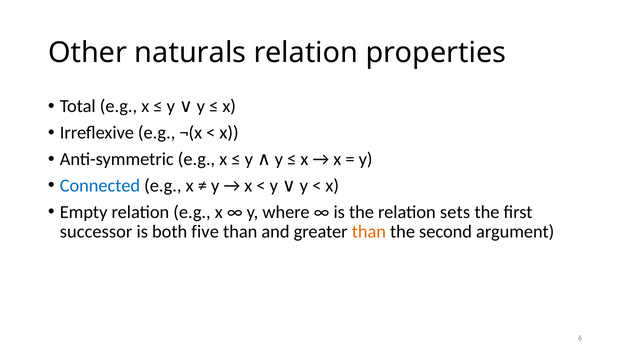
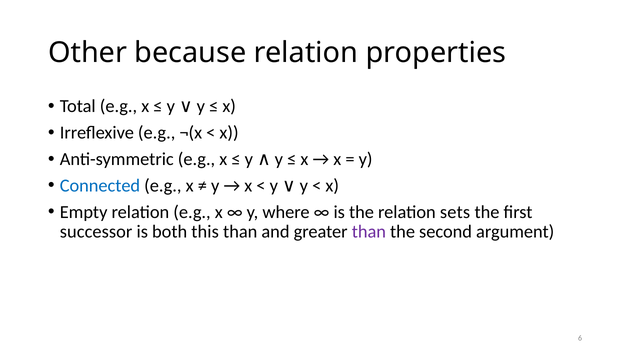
naturals: naturals -> because (190, 53)
five: five -> this (205, 232)
than colour: orange -> purple (369, 232)
